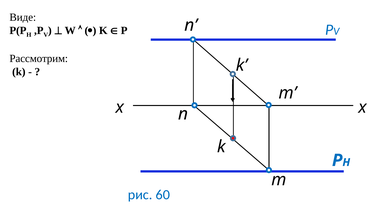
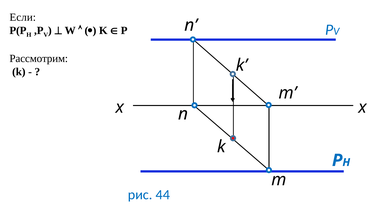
Виде: Виде -> Если (23, 17)
60: 60 -> 44 (163, 195)
